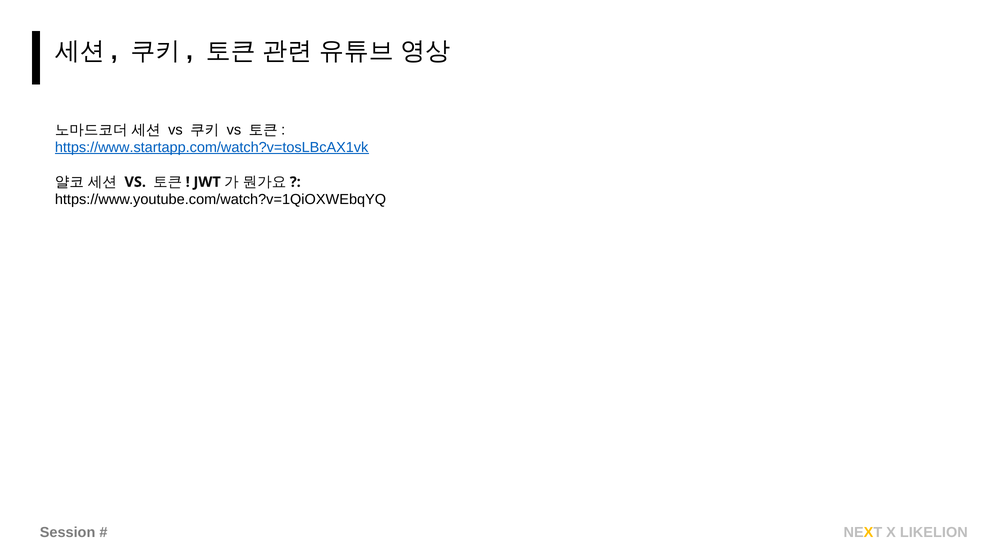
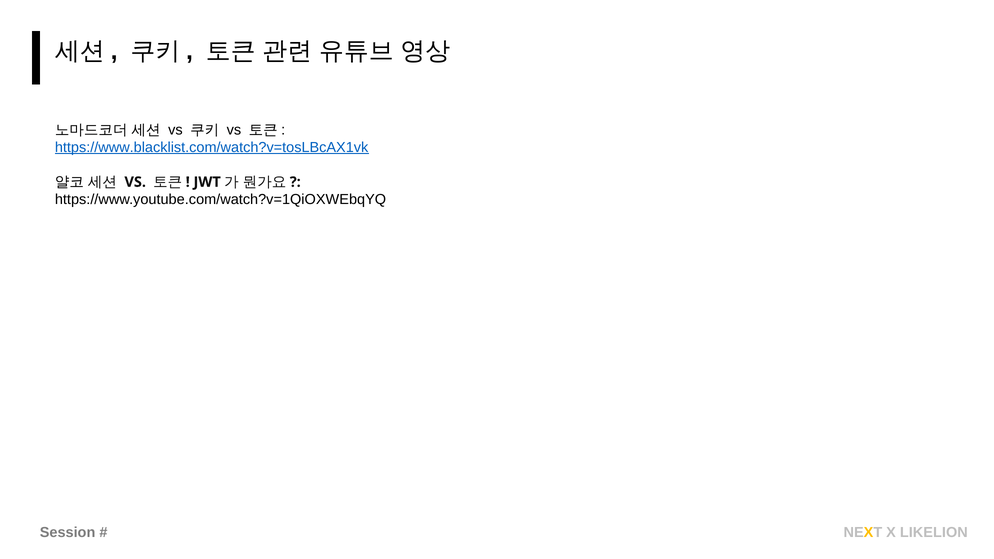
https://www.startapp.com/watch?v=tosLBcAX1vk: https://www.startapp.com/watch?v=tosLBcAX1vk -> https://www.blacklist.com/watch?v=tosLBcAX1vk (212, 147)
